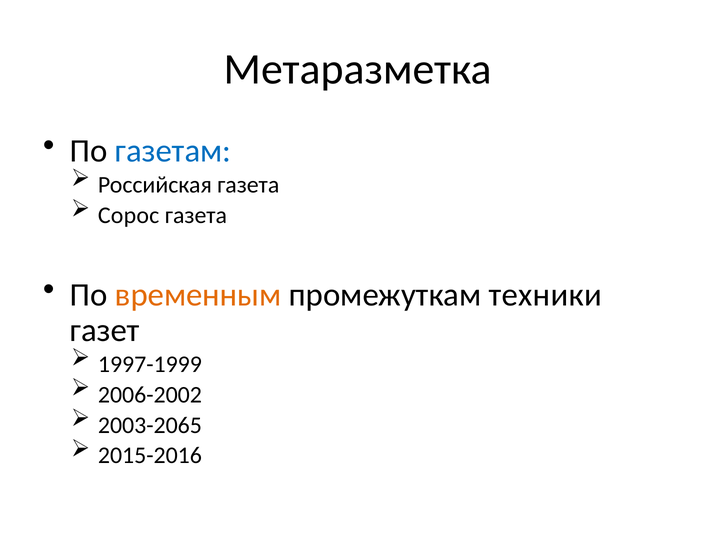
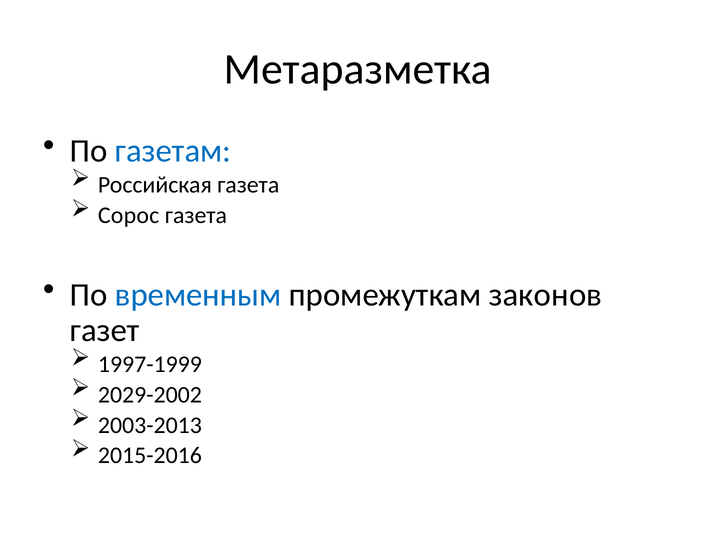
временным colour: orange -> blue (198, 295)
техники: техники -> законов (545, 295)
2006-2002: 2006-2002 -> 2029-2002 (150, 395)
2003-2065: 2003-2065 -> 2003-2013 (150, 425)
